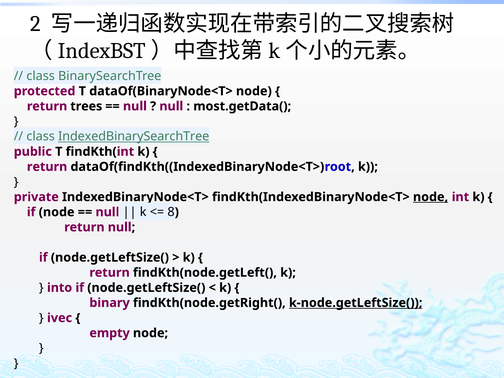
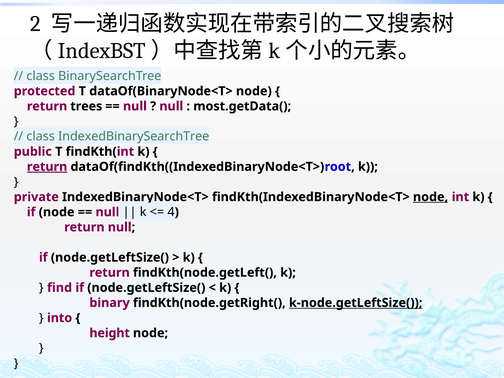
IndexedBinarySearchTree underline: present -> none (134, 136)
return underline: none -> present (47, 167)
8: 8 -> 4 (171, 212)
into: into -> find (60, 288)
ivec: ivec -> into (60, 318)
empty: empty -> height (110, 333)
